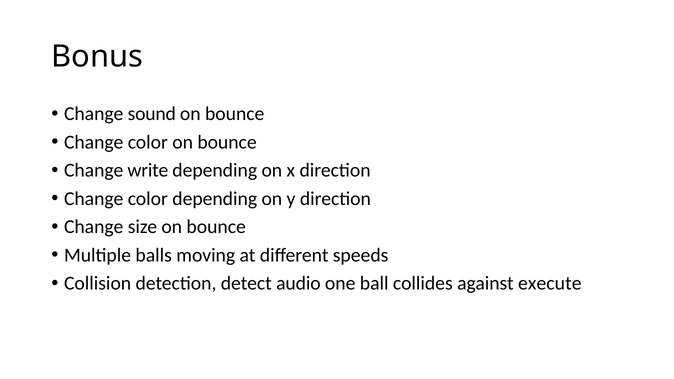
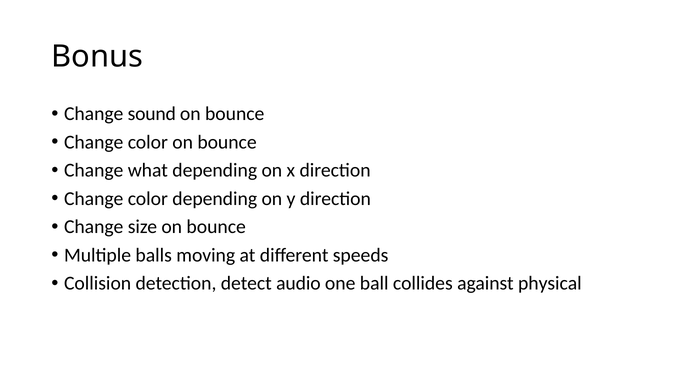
write: write -> what (148, 170)
execute: execute -> physical (550, 284)
